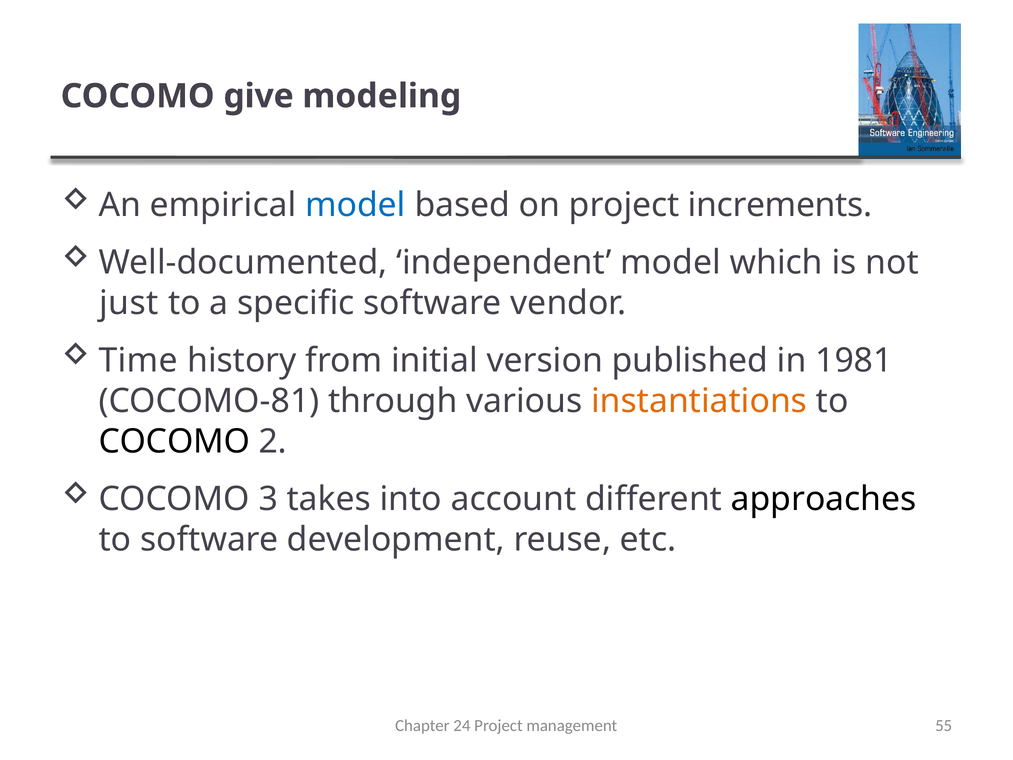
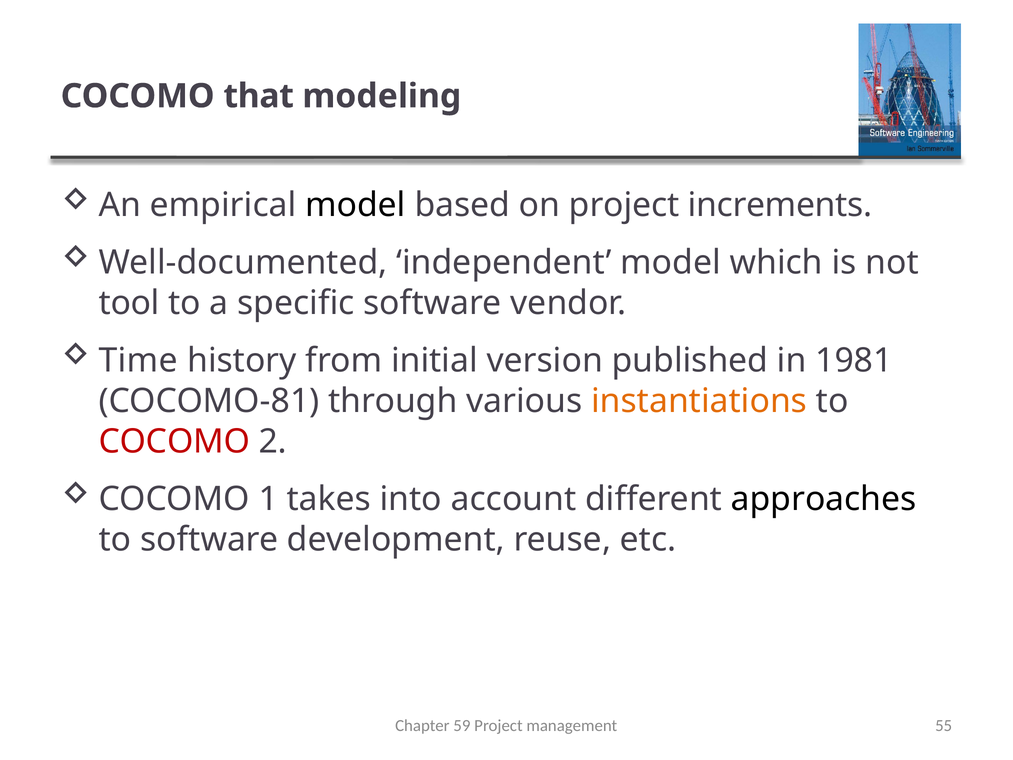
give: give -> that (259, 96)
model colour: blue -> black (355, 205)
just: just -> tool (129, 303)
COCOMO colour: black -> red (174, 441)
3: 3 -> 1 (268, 499)
24: 24 -> 59 (462, 725)
